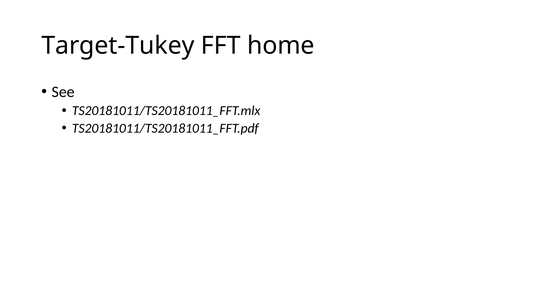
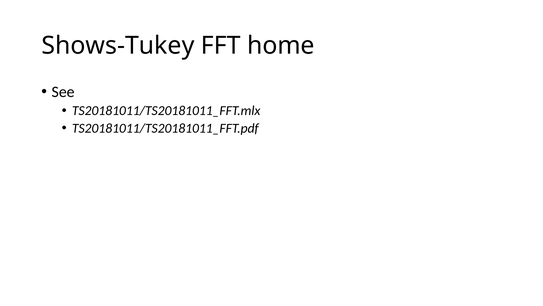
Target-Tukey: Target-Tukey -> Shows-Tukey (118, 46)
